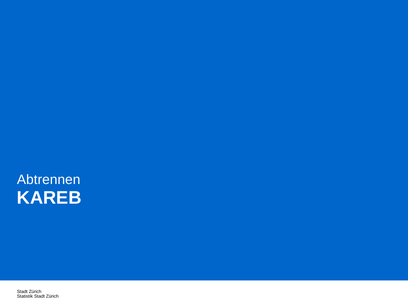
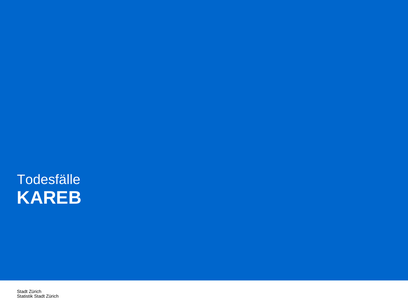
Abtrennen: Abtrennen -> Todesfälle (49, 180)
